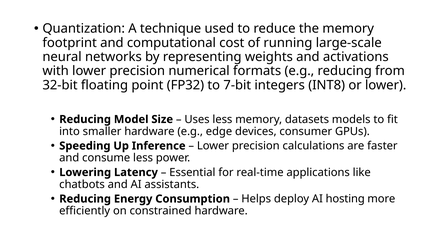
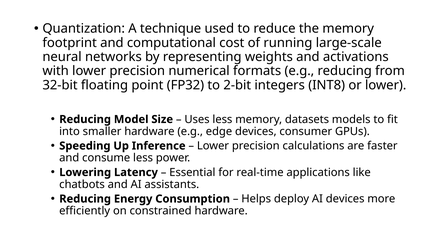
7-bit: 7-bit -> 2-bit (237, 85)
AI hosting: hosting -> devices (345, 198)
